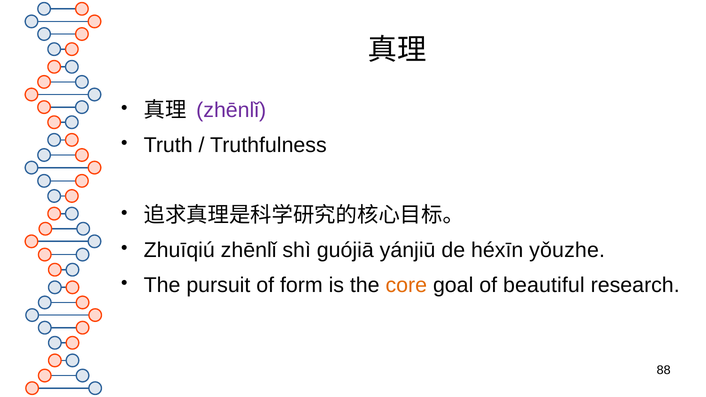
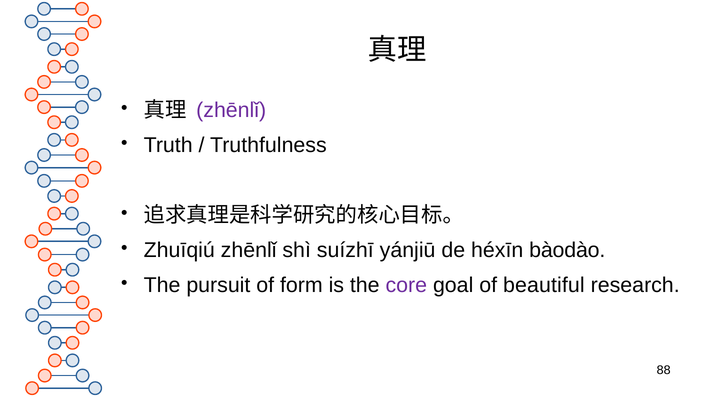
guójiā: guójiā -> suízhī (345, 250)
yǒuzhe: yǒuzhe -> bàodào (567, 250)
core colour: orange -> purple (406, 285)
